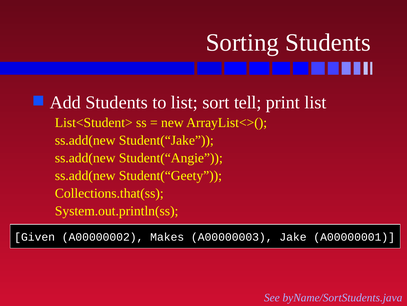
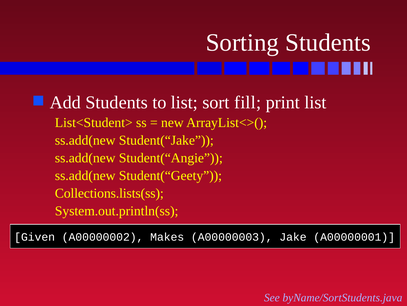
tell: tell -> fill (248, 102)
Collections.that(ss: Collections.that(ss -> Collections.lists(ss (109, 193)
